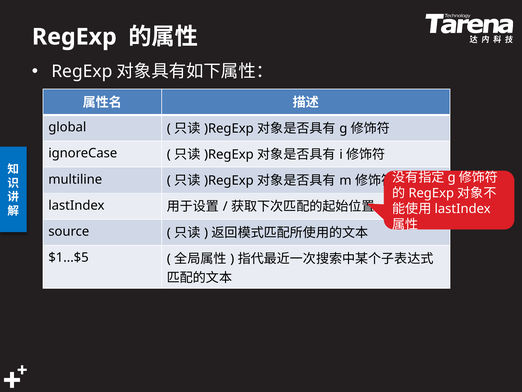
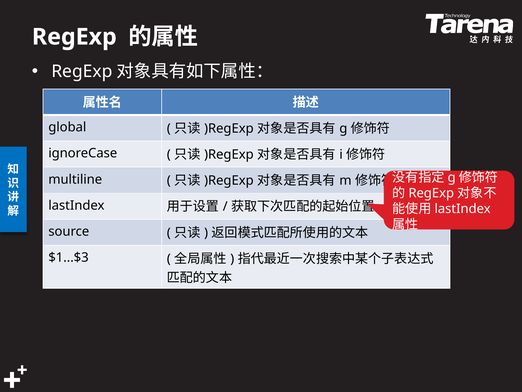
$1...$5: $1...$5 -> $1...$3 (69, 257)
